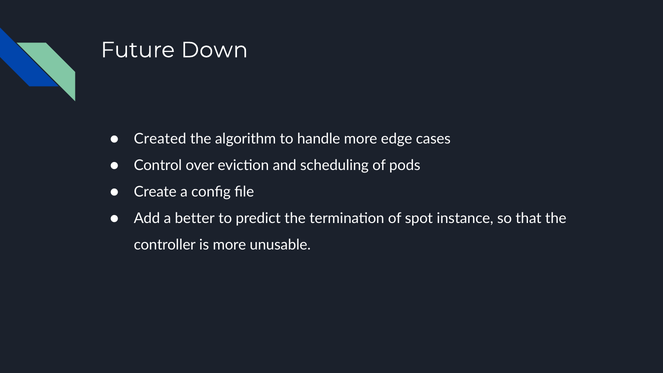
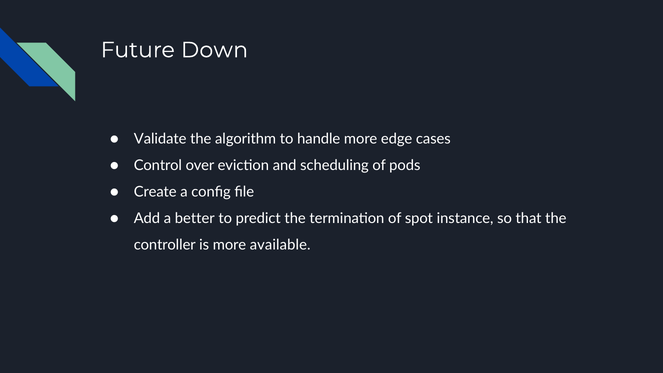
Created: Created -> Validate (160, 139)
unusable: unusable -> available (280, 245)
